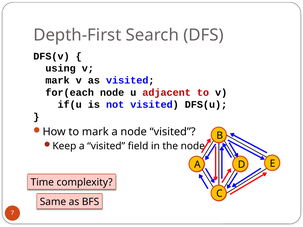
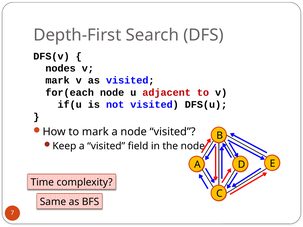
using: using -> nodes (61, 68)
